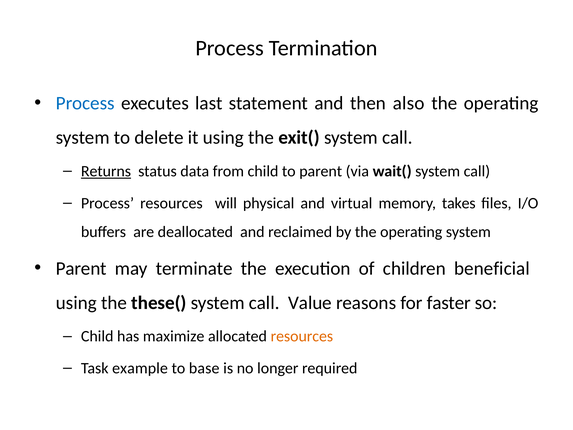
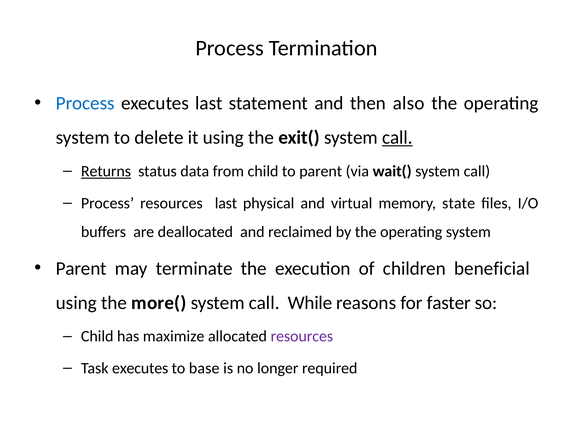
call underline: none -> present (397, 138)
resources will: will -> last (226, 203)
takes: takes -> state (459, 203)
these(: these( -> more( (159, 303)
Value: Value -> While (310, 303)
resources colour: orange -> purple (302, 336)
Task example: example -> executes (140, 368)
